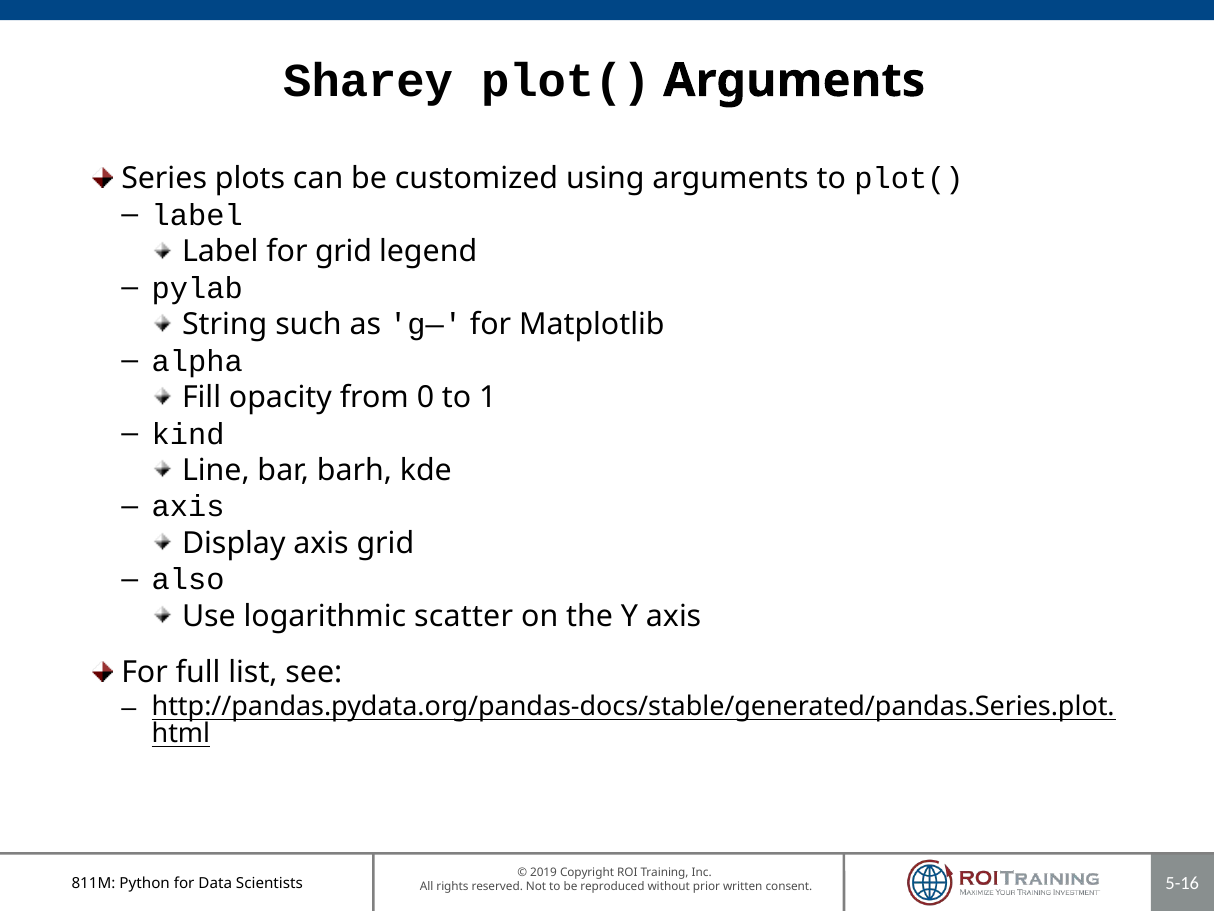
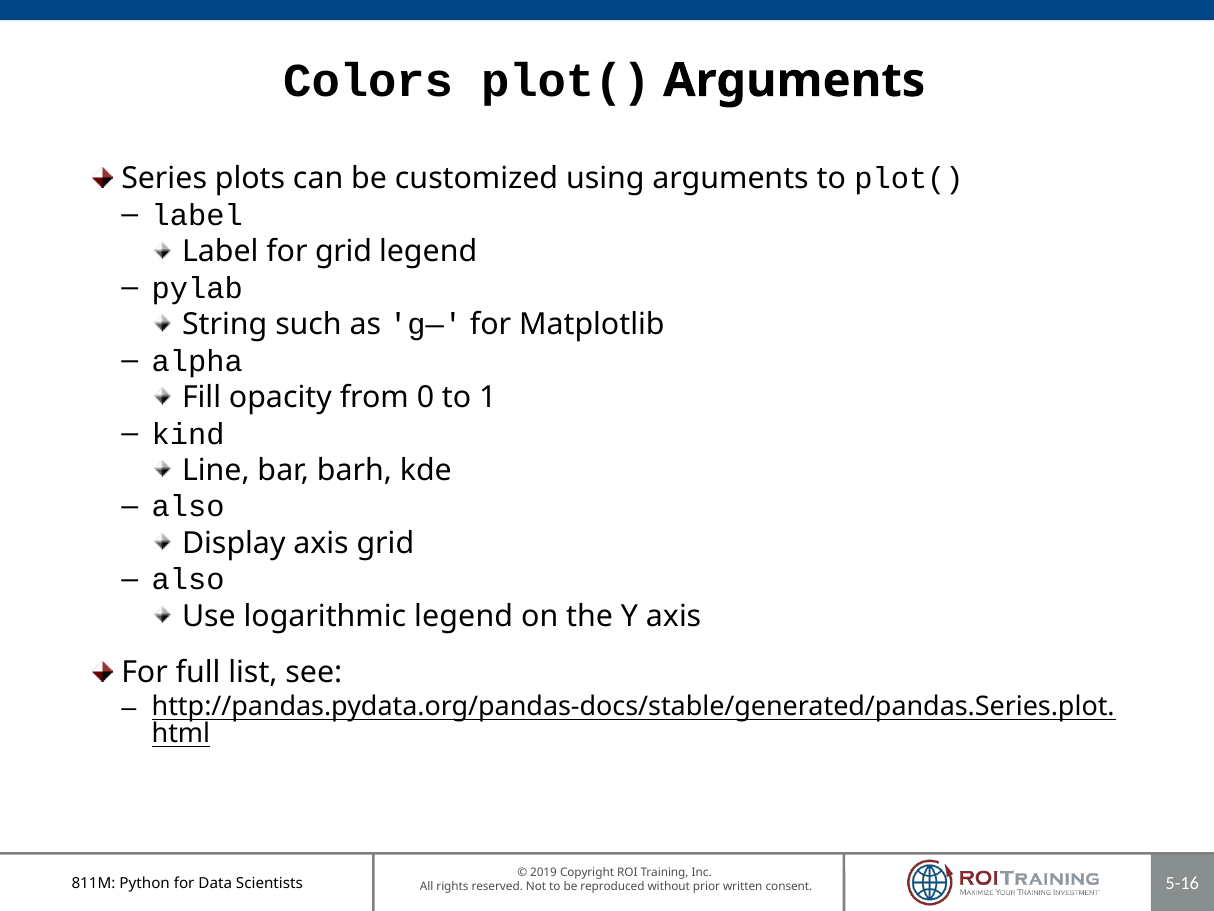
Sharey: Sharey -> Colors (368, 80)
axis: axis -> also (188, 507)
logarithmic scatter: scatter -> legend (464, 616)
